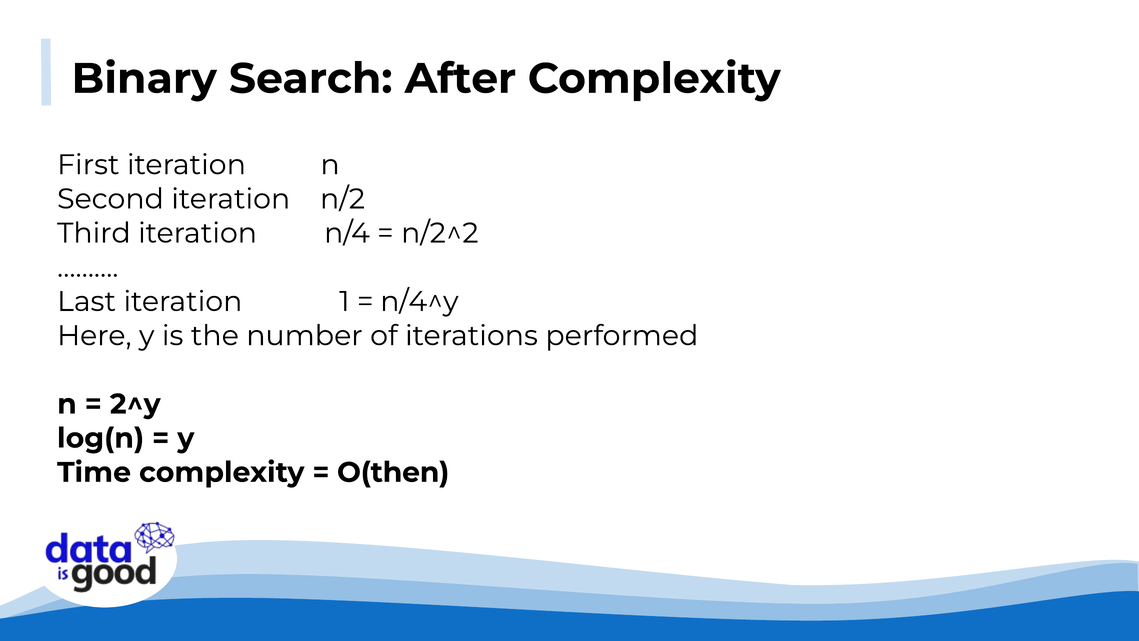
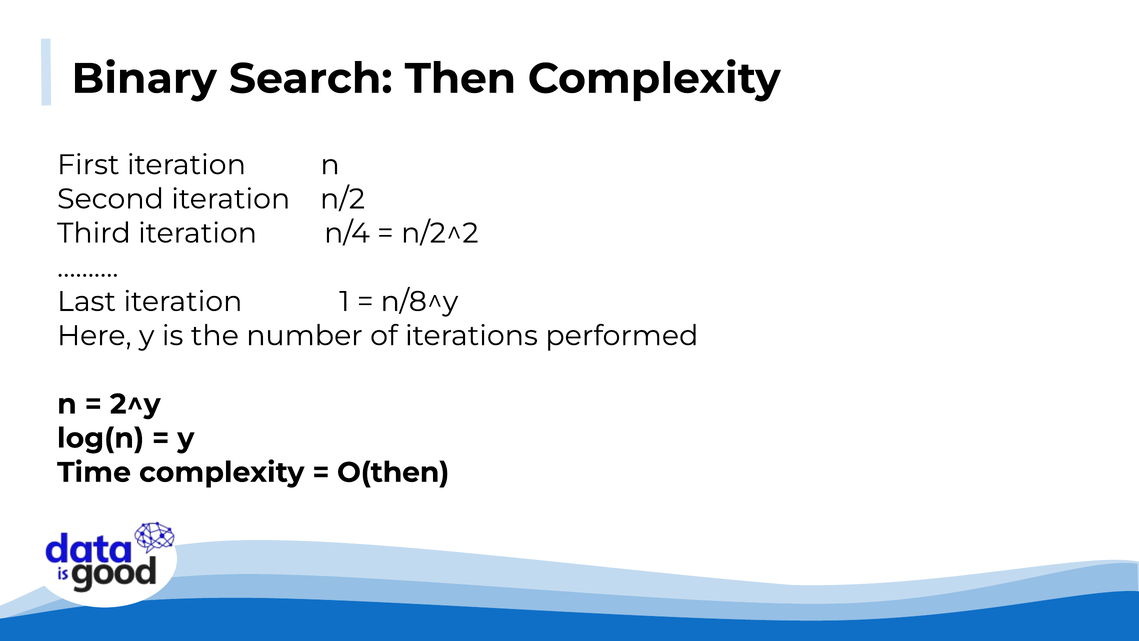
After: After -> Then (460, 79)
n/4^y: n/4^y -> n/8^y (419, 301)
